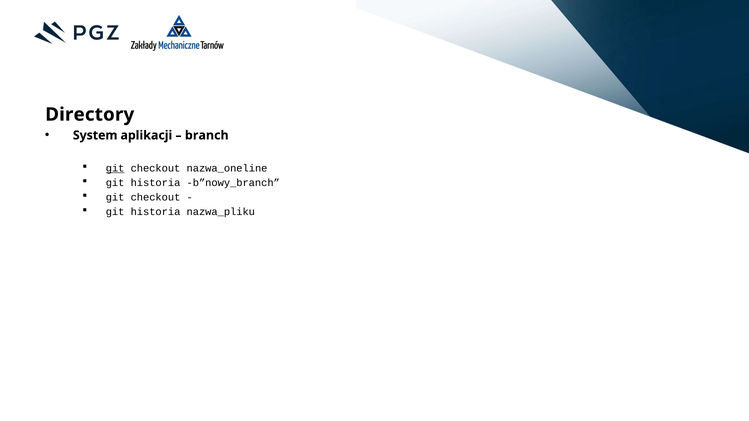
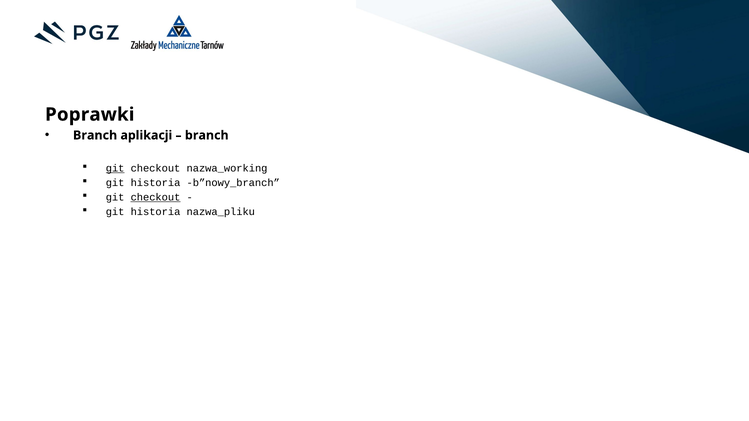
Directory: Directory -> Poprawki (90, 115)
System: System -> Branch (95, 135)
nazwa_oneline: nazwa_oneline -> nazwa_working (227, 169)
checkout underline: none -> present (156, 198)
